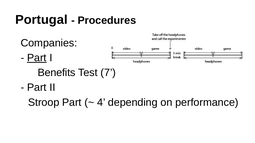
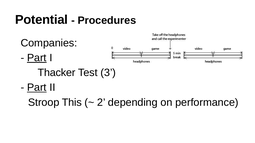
Portugal: Portugal -> Potential (42, 20)
Benefits: Benefits -> Thacker (57, 73)
7: 7 -> 3 (108, 73)
Part underline: none -> present (37, 88)
Stroop Part: Part -> This (72, 103)
4: 4 -> 2 (101, 103)
